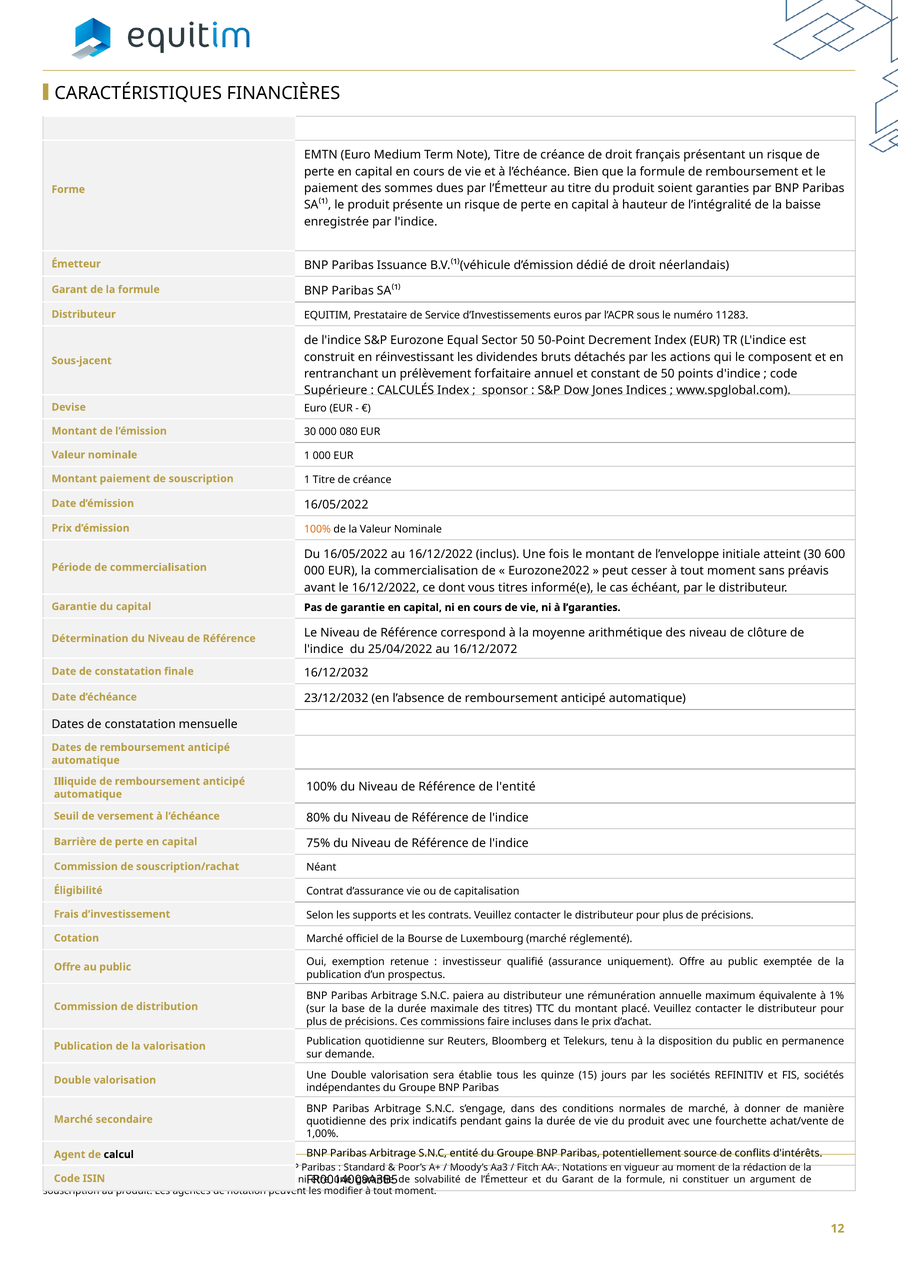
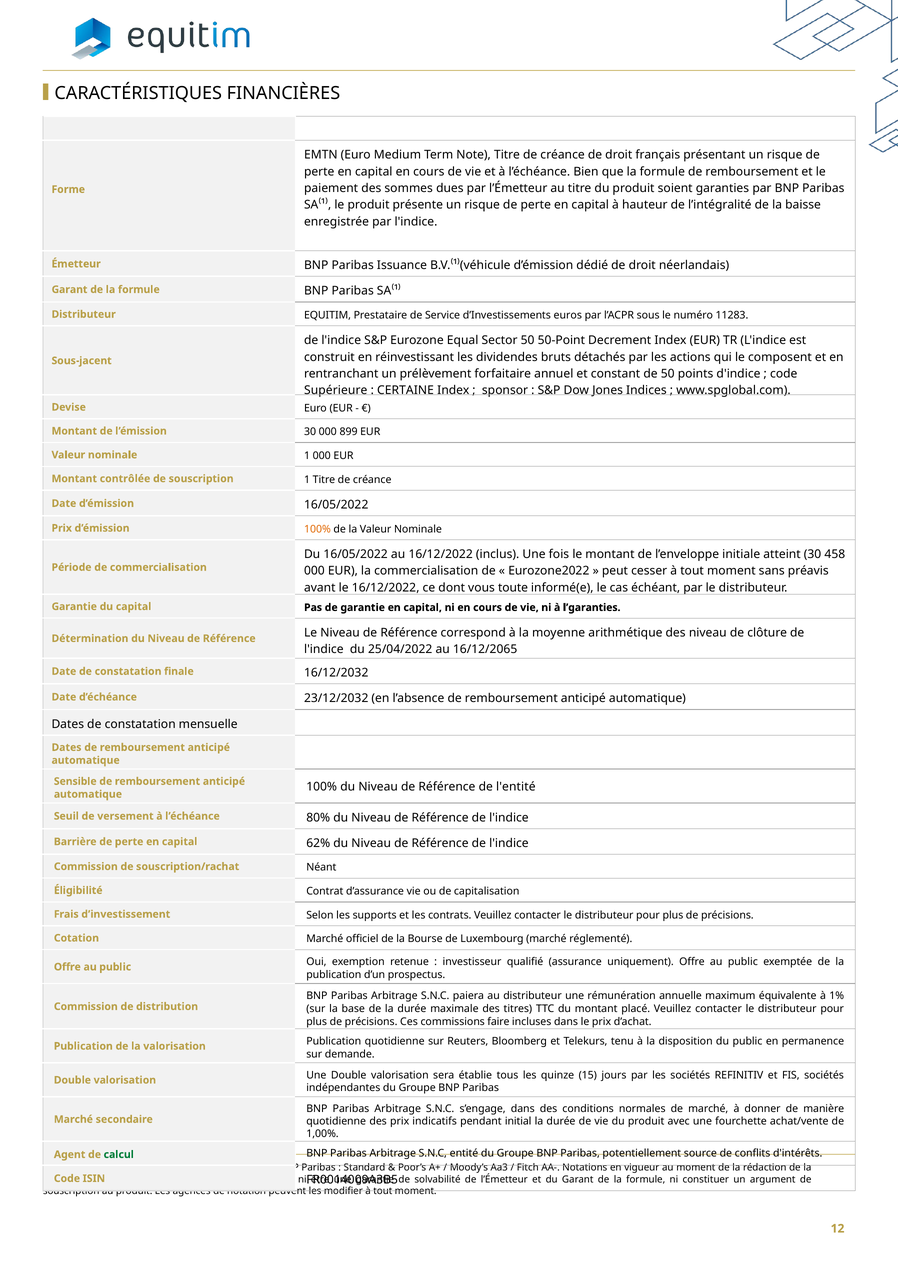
CALCULÉS: CALCULÉS -> CERTAINE (405, 390)
080: 080 -> 899 (349, 432)
Montant paiement: paiement -> contrôlée (125, 478)
600: 600 -> 458 (835, 554)
vous titres: titres -> toute (513, 587)
16/12/2072: 16/12/2072 -> 16/12/2065 (485, 649)
Illiquide: Illiquide -> Sensible (75, 781)
75%: 75% -> 62% (318, 843)
gains: gains -> initial (518, 1121)
calcul colour: black -> green (119, 1154)
